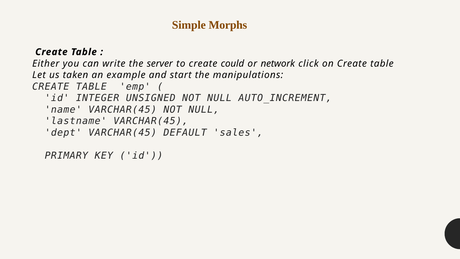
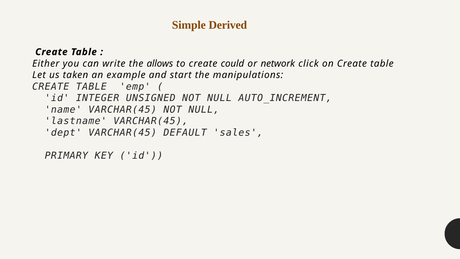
Morphs: Morphs -> Derived (228, 25)
server: server -> allows (160, 63)
